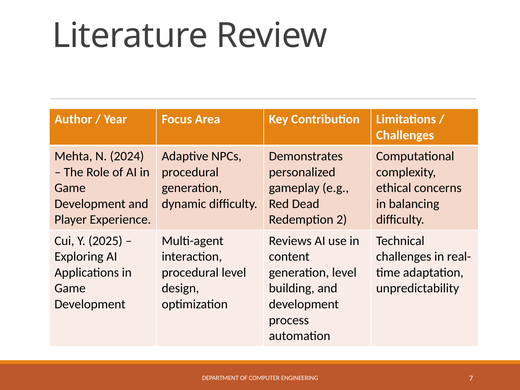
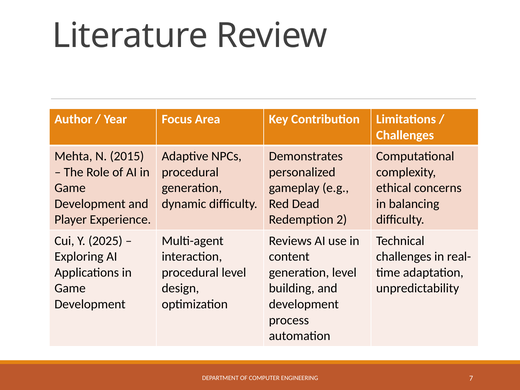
2024: 2024 -> 2015 (127, 156)
